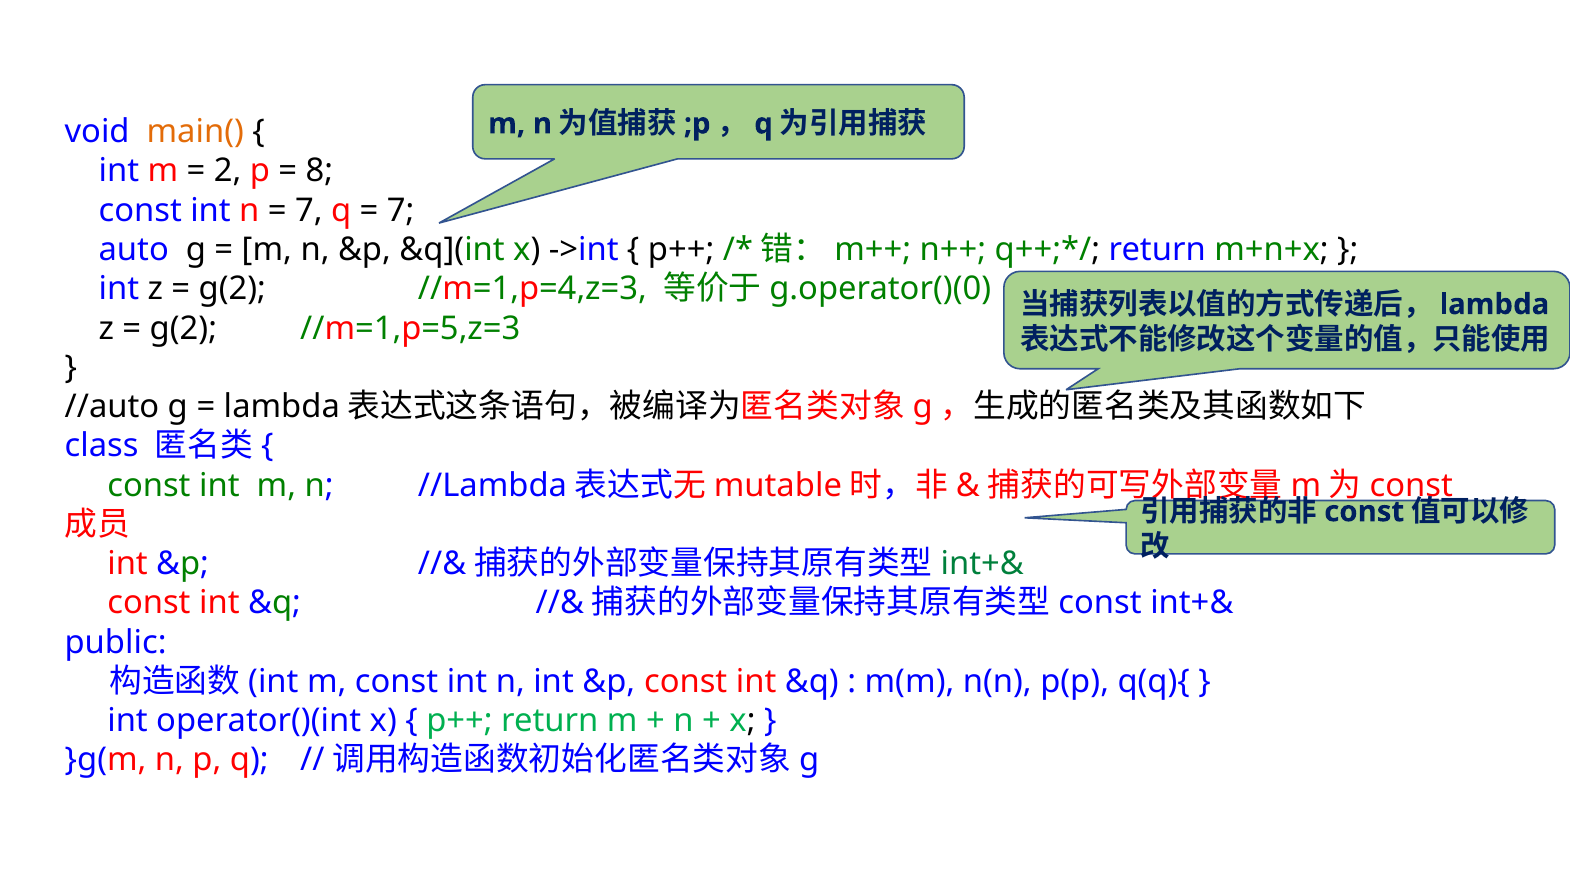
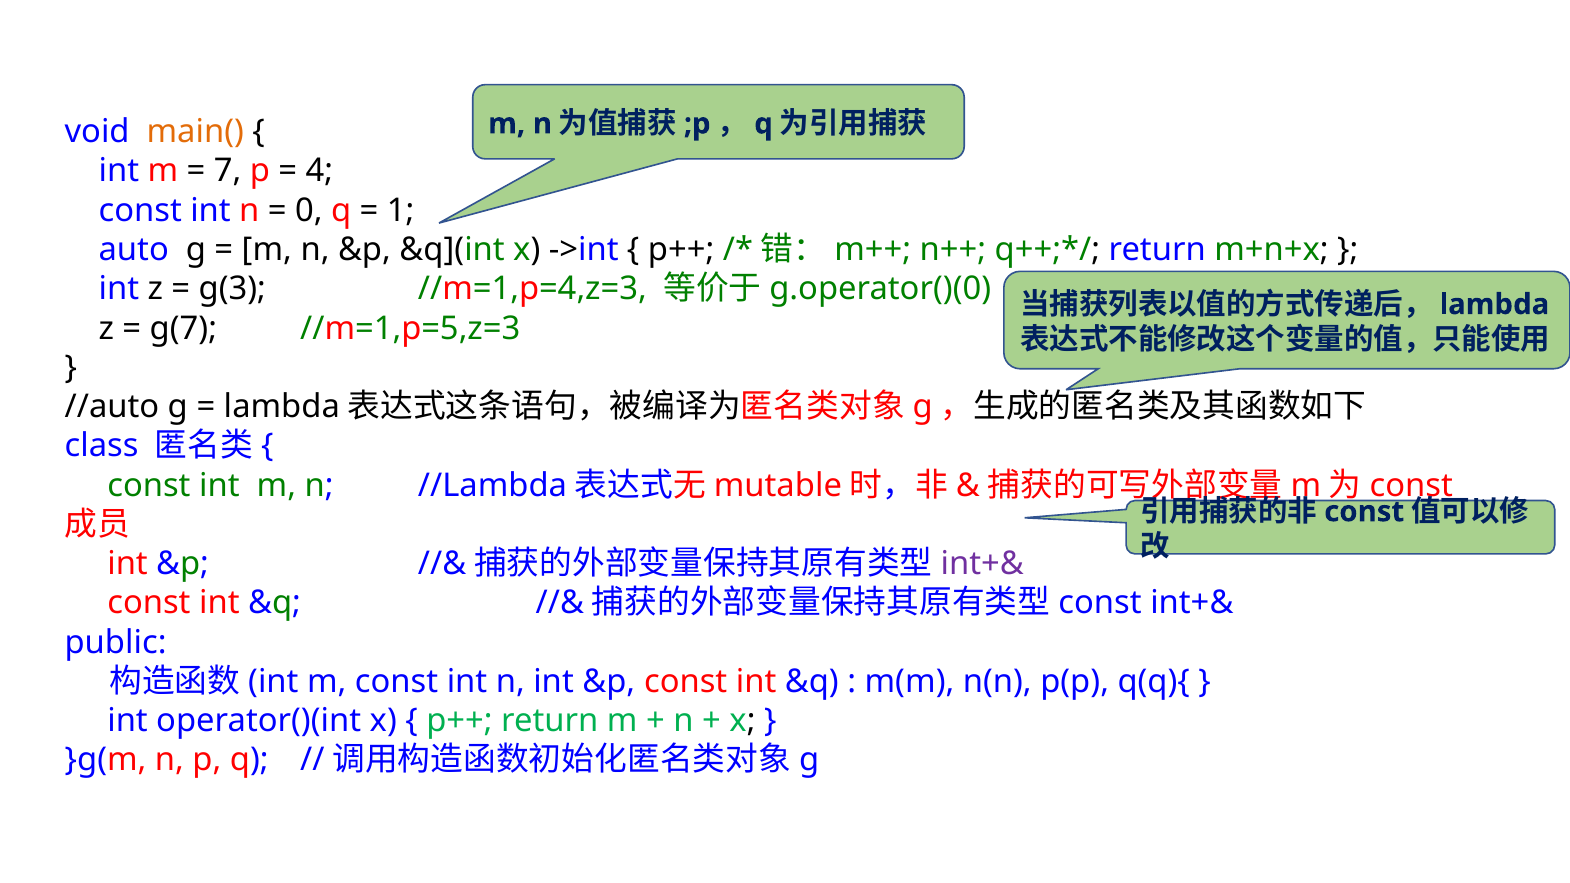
2: 2 -> 7 (228, 171)
8: 8 -> 4 (319, 171)
7: 7 -> 0 (309, 210)
7: 7 -> 1 (401, 210)
g(2: g(2 -> g(3 (232, 289)
g(2: g(2 -> g(7 (183, 328)
int+& colour: green -> purple (982, 564)
